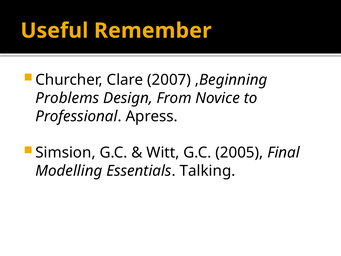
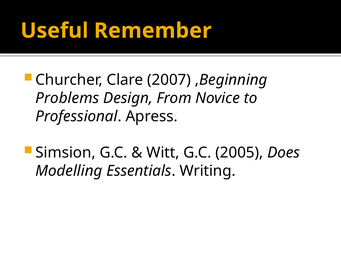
Final: Final -> Does (284, 153)
Talking: Talking -> Writing (208, 171)
